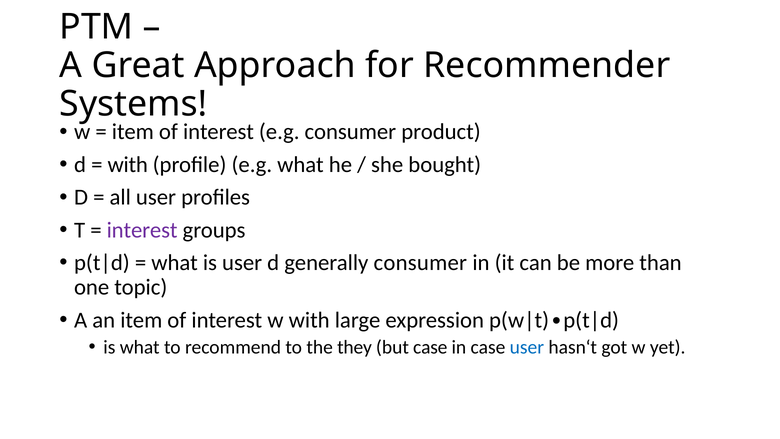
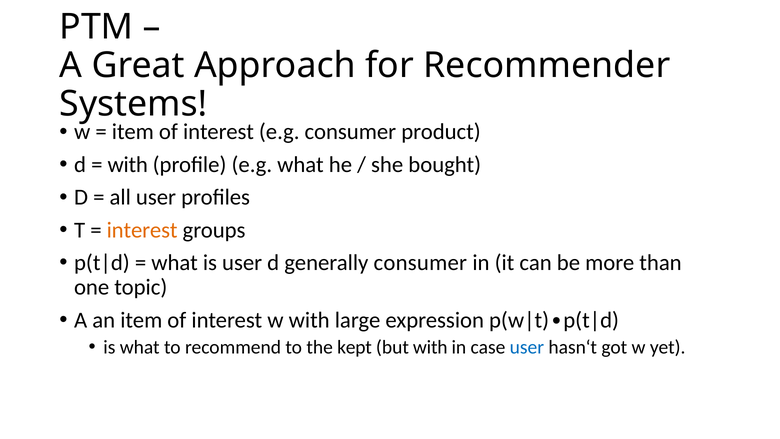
interest colour: purple -> orange (142, 230)
they: they -> kept (355, 347)
but case: case -> with (430, 347)
